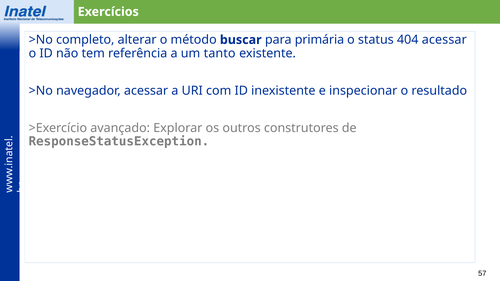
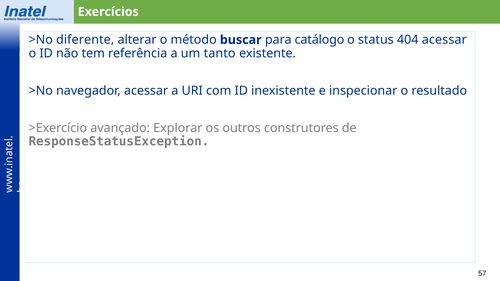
completo: completo -> diferente (85, 40)
primária: primária -> catálogo (319, 40)
